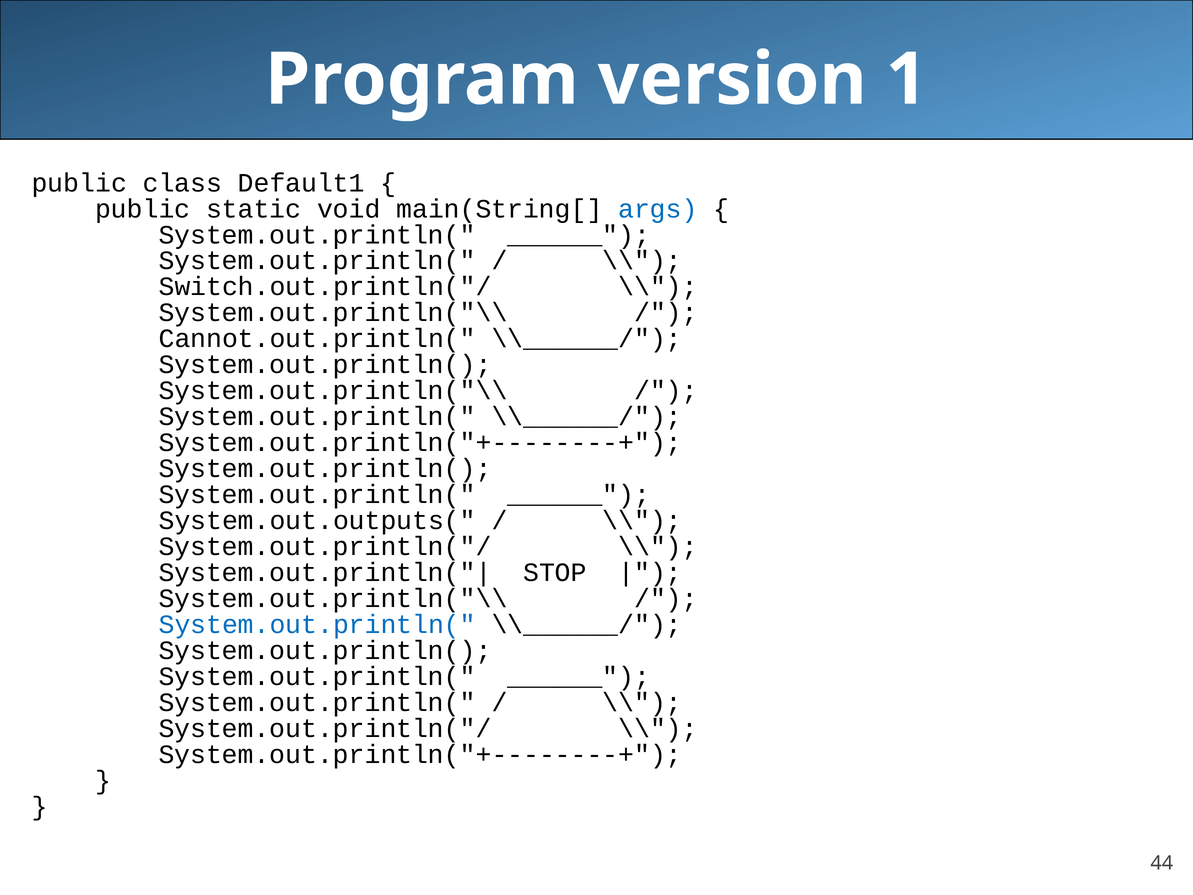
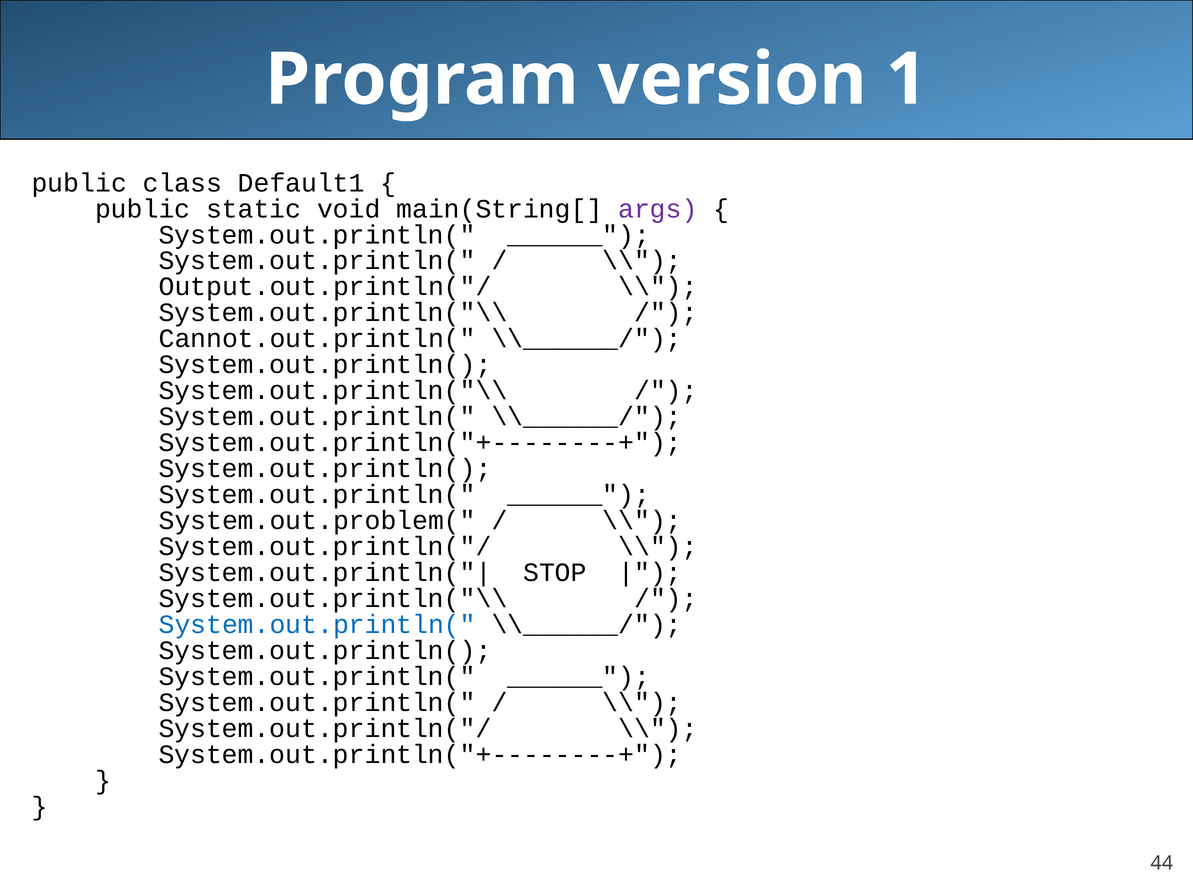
args colour: blue -> purple (658, 209)
Switch.out.println("/: Switch.out.println("/ -> Output.out.println("/ (325, 287)
System.out.outputs(: System.out.outputs( -> System.out.problem( (317, 520)
